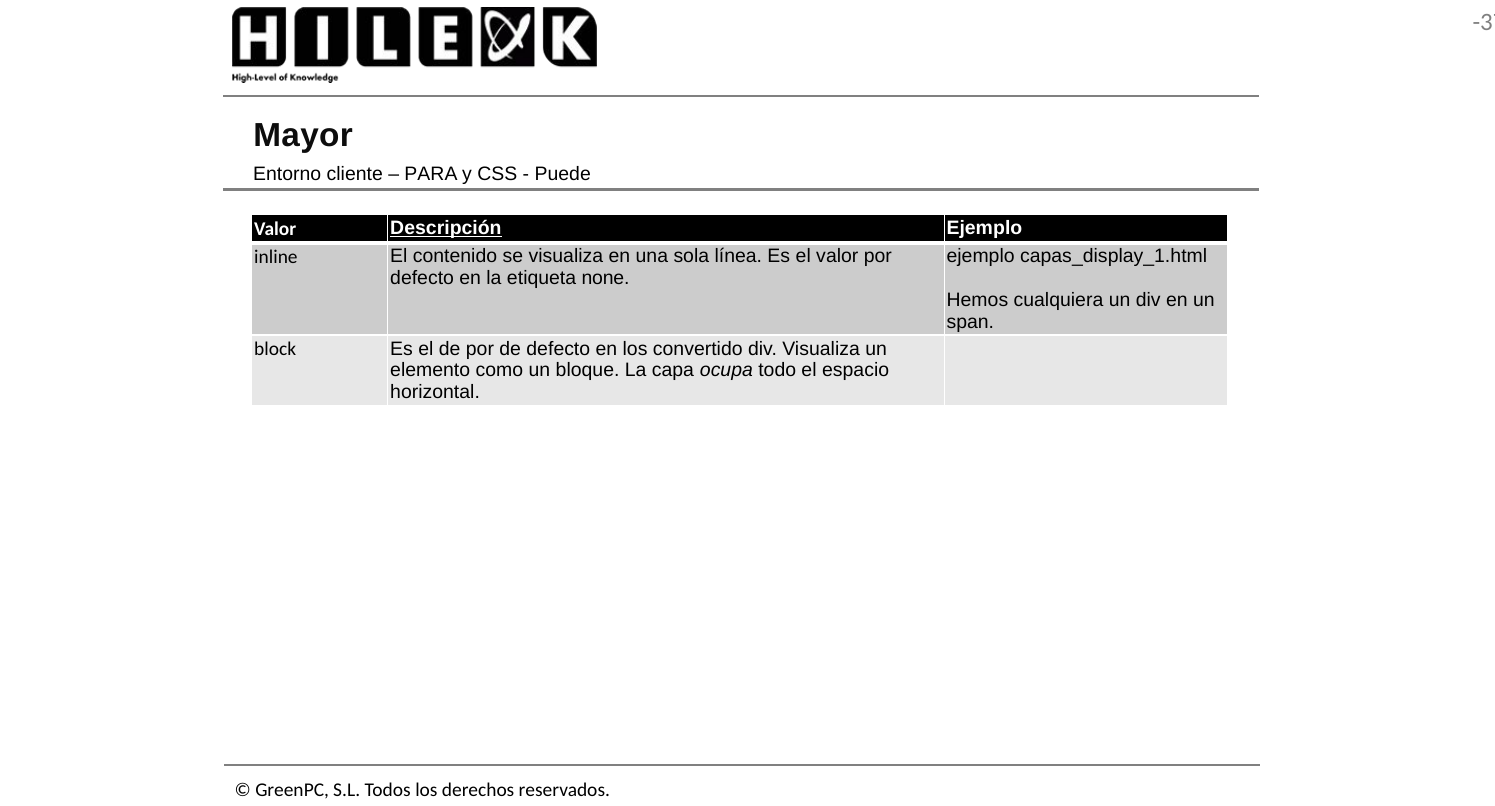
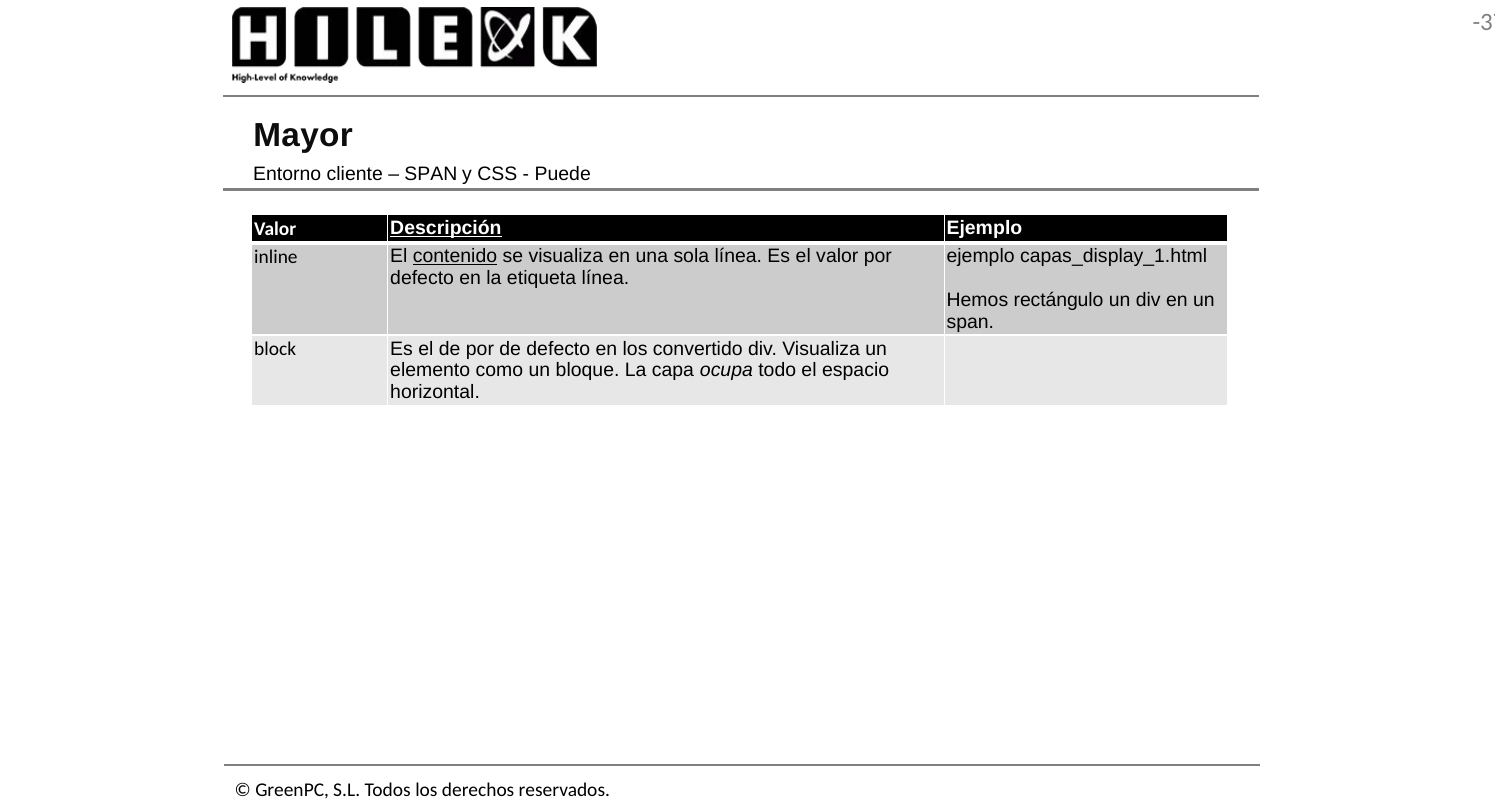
PARA: PARA -> SPAN (431, 174)
contenido underline: none -> present (455, 257)
etiqueta none: none -> línea (605, 278)
cualquiera: cualquiera -> rectángulo (1059, 300)
